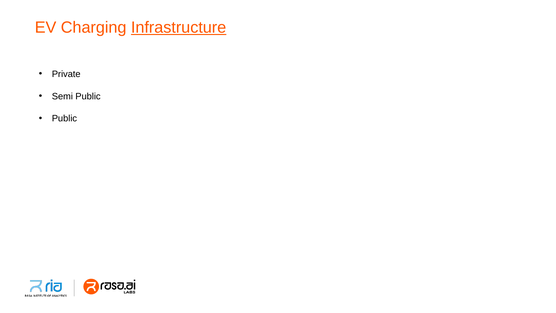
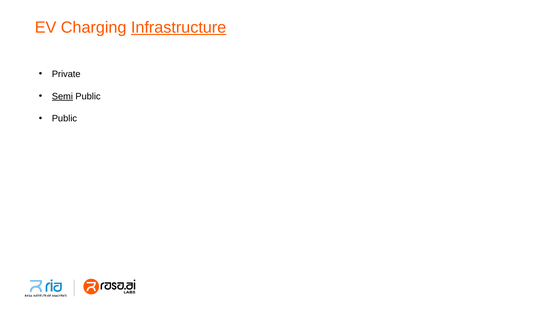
Semi underline: none -> present (62, 96)
